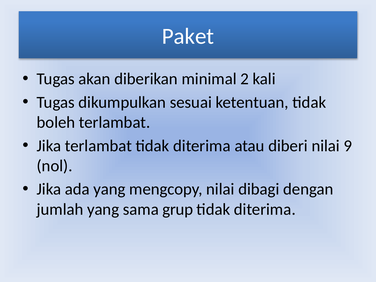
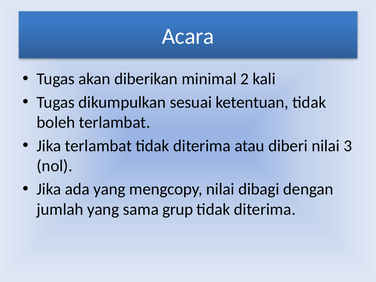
Paket: Paket -> Acara (188, 36)
9: 9 -> 3 (348, 146)
